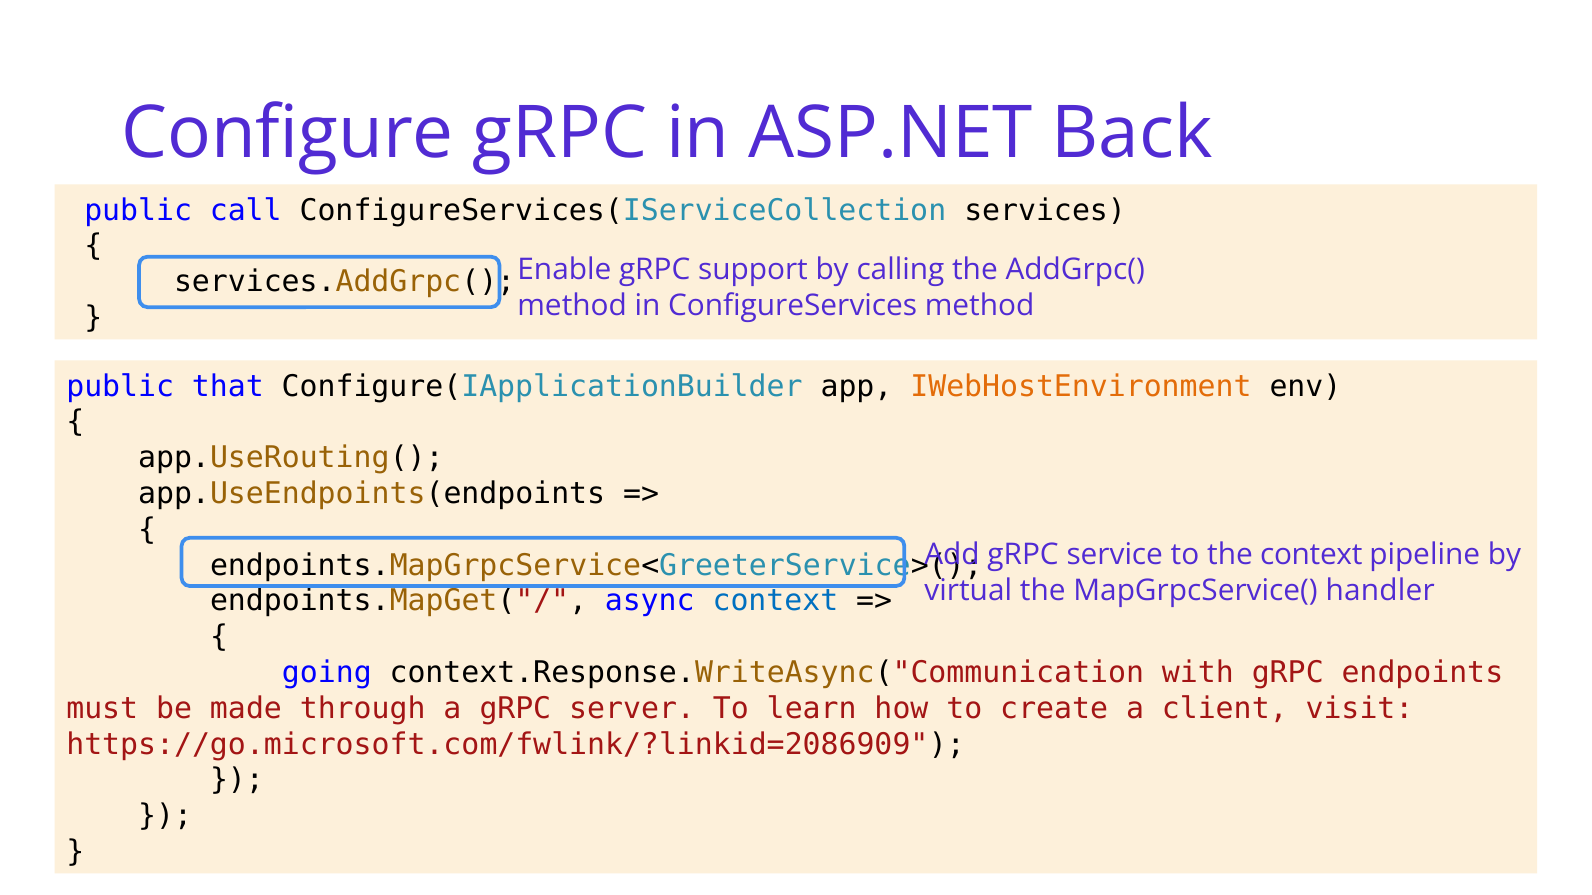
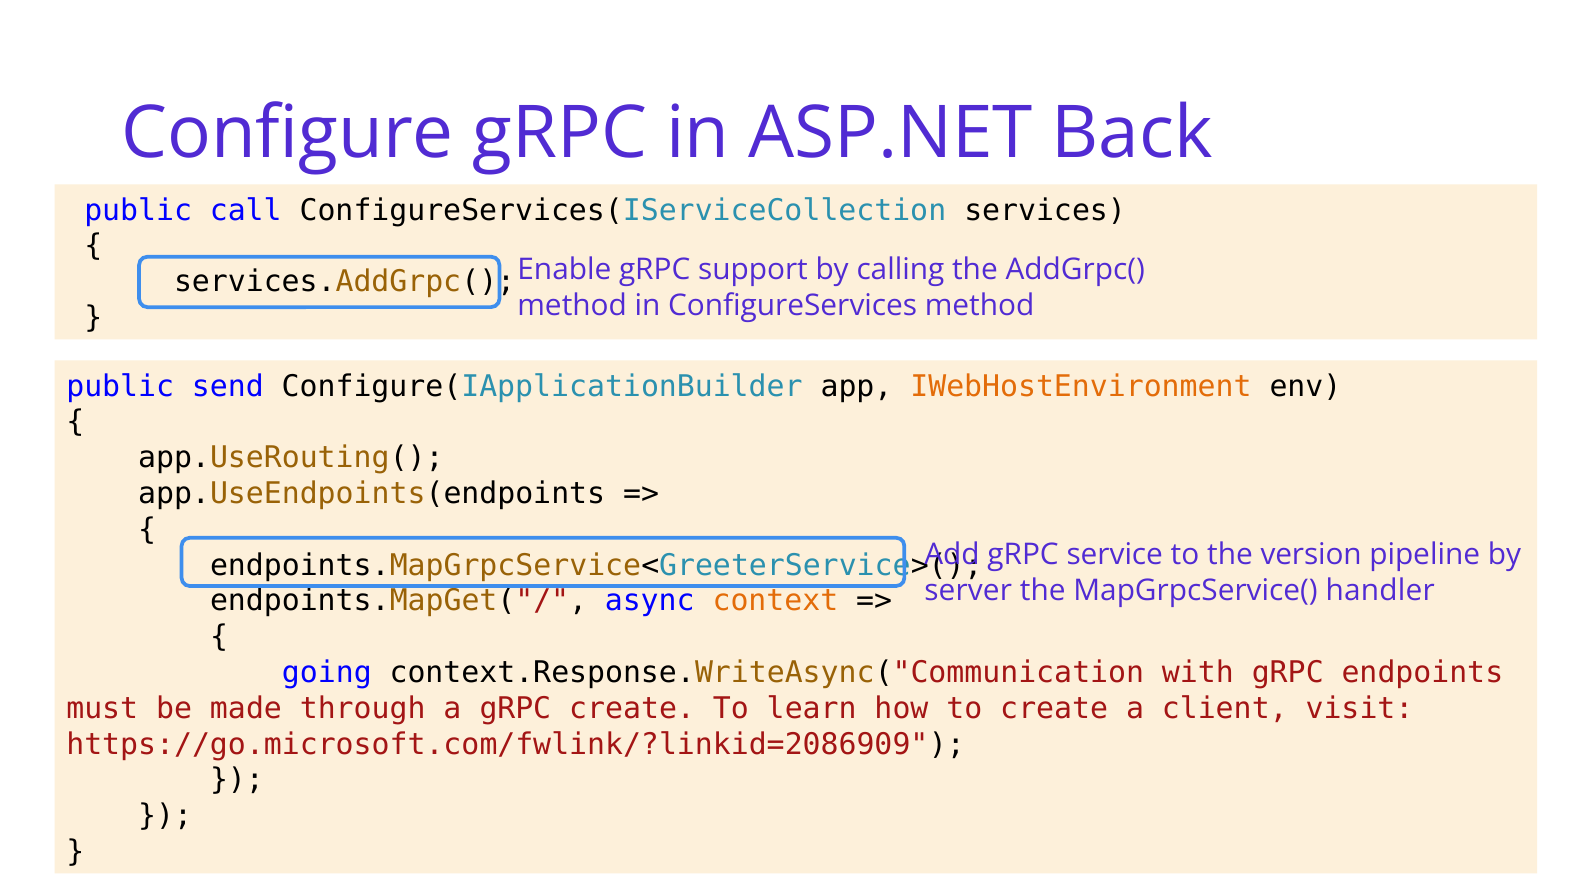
that: that -> send (228, 387)
the context: context -> version (1311, 555)
virtual: virtual -> server (968, 590)
context colour: blue -> orange (775, 601)
gRPC server: server -> create (632, 709)
